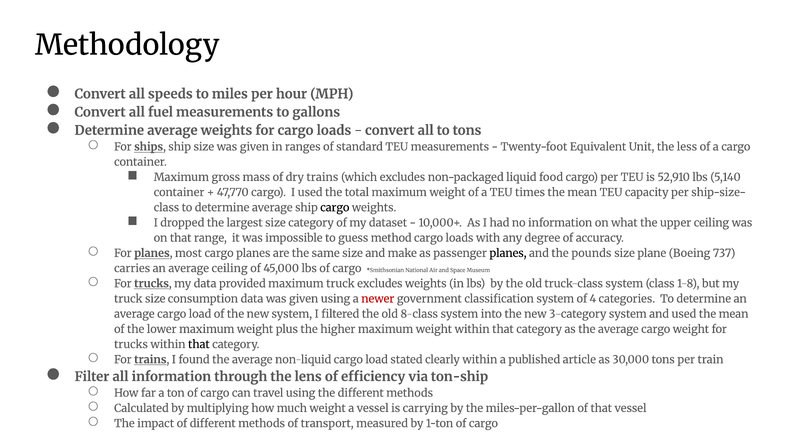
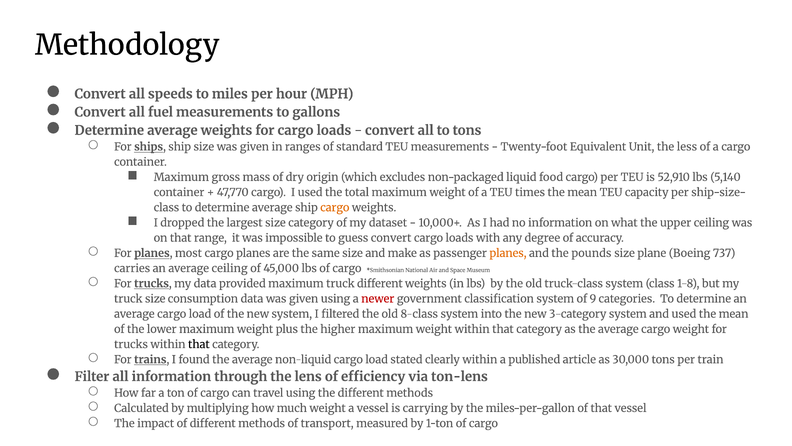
dry trains: trains -> origin (322, 177)
cargo colour: black -> orange (335, 207)
guess method: method -> convert (391, 238)
planes colour: black -> orange (508, 253)
truck excludes: excludes -> different (380, 283)
4: 4 -> 9 (593, 299)
ton-ship: ton-ship -> ton-lens (459, 376)
